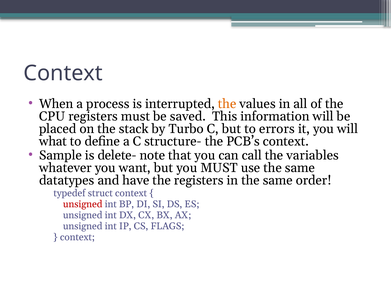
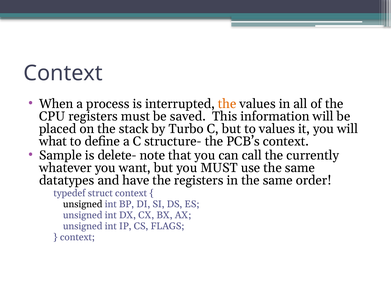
to errors: errors -> values (277, 129)
variables: variables -> currently (313, 155)
unsigned colour: red -> black (83, 204)
